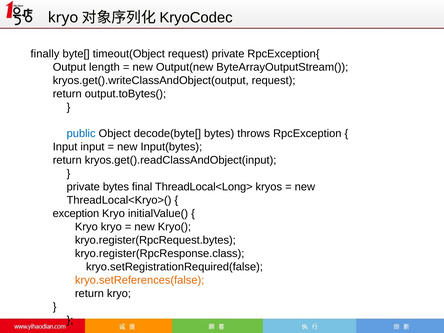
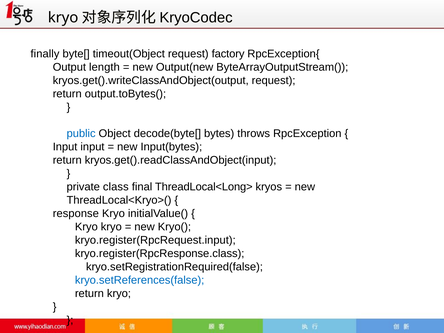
request private: private -> factory (228, 54)
private bytes: bytes -> class (116, 187)
exception: exception -> response (76, 214)
kryo.register(RpcRequest.bytes: kryo.register(RpcRequest.bytes -> kryo.register(RpcRequest.input (155, 240)
kryo.setReferences(false colour: orange -> blue (140, 280)
